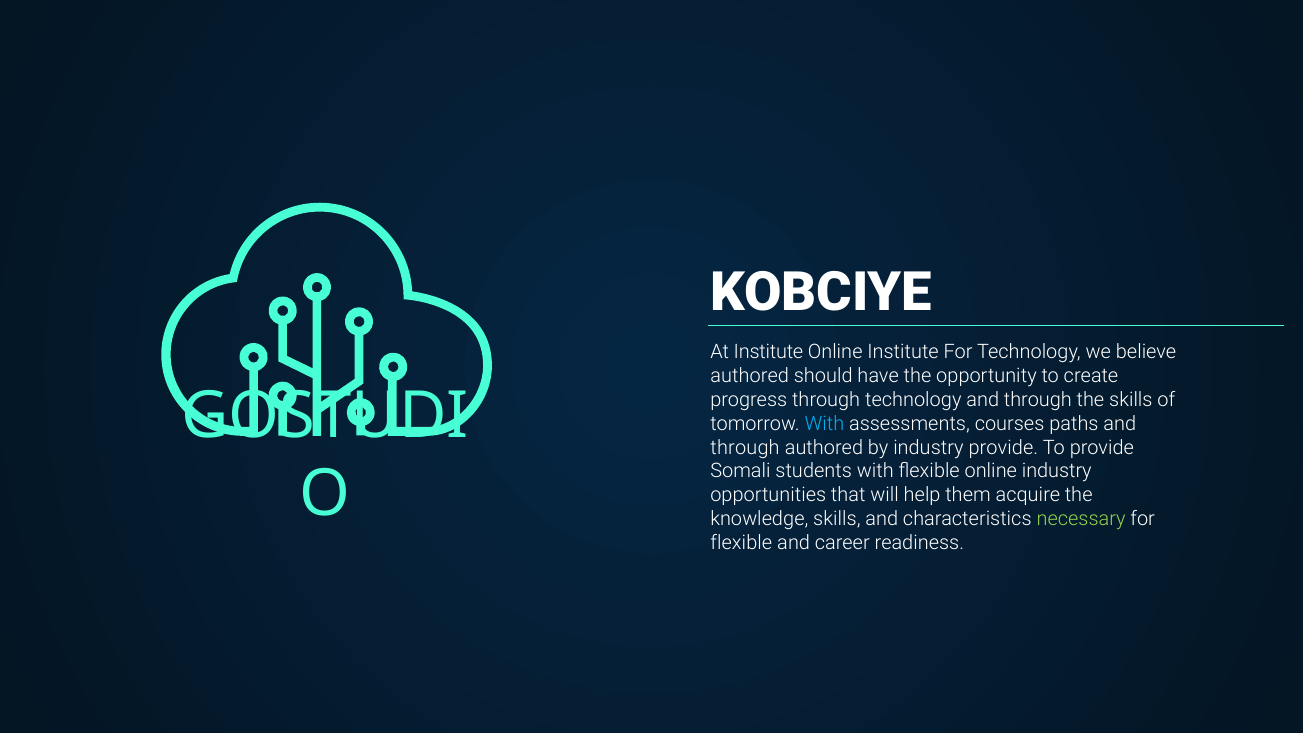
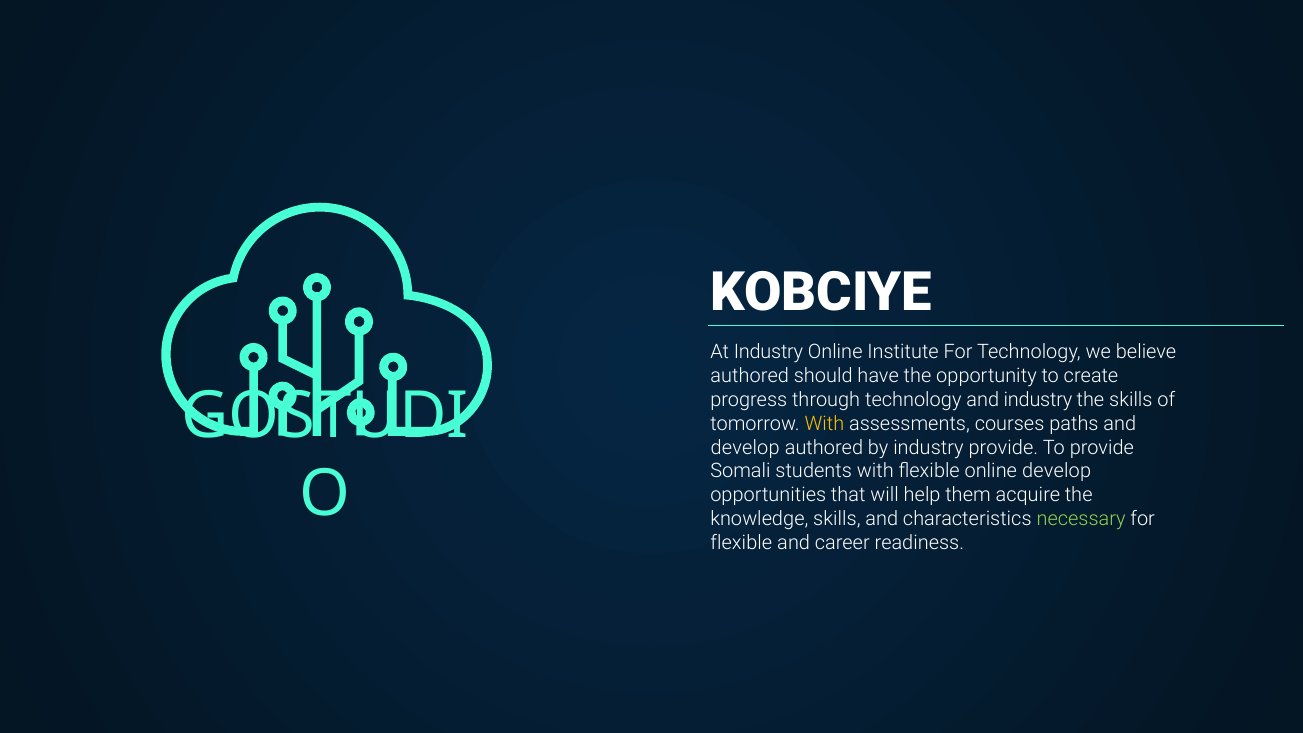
At Institute: Institute -> Industry (768, 352)
technology and through: through -> industry (1038, 400)
With colour: light blue -> yellow (824, 424)
through: through -> develop (745, 447)
online industry: industry -> develop (1057, 471)
